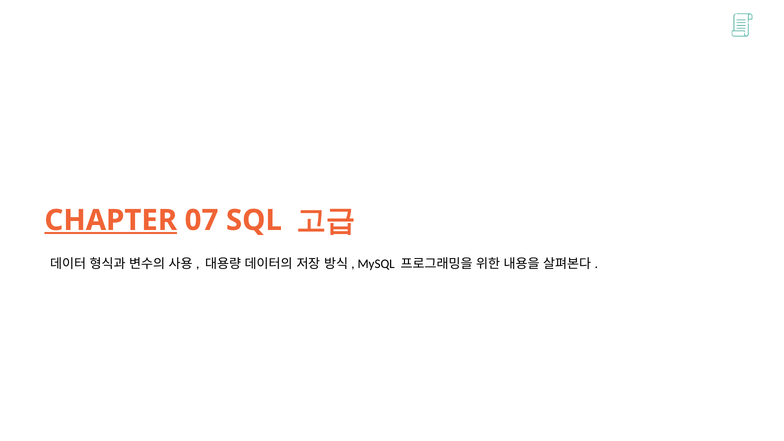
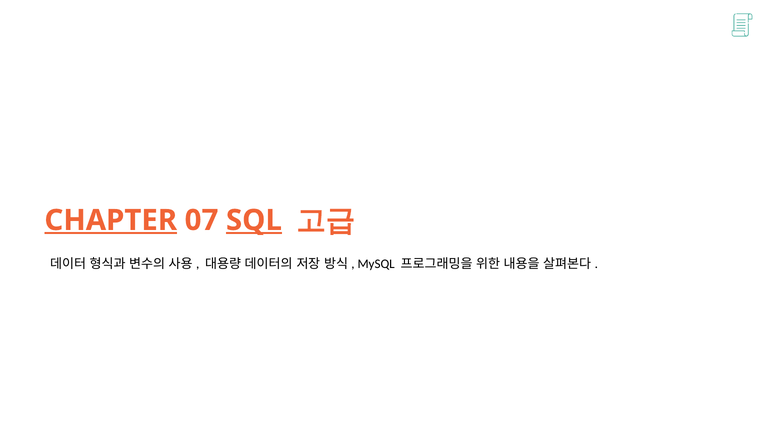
SQL underline: none -> present (254, 220)
